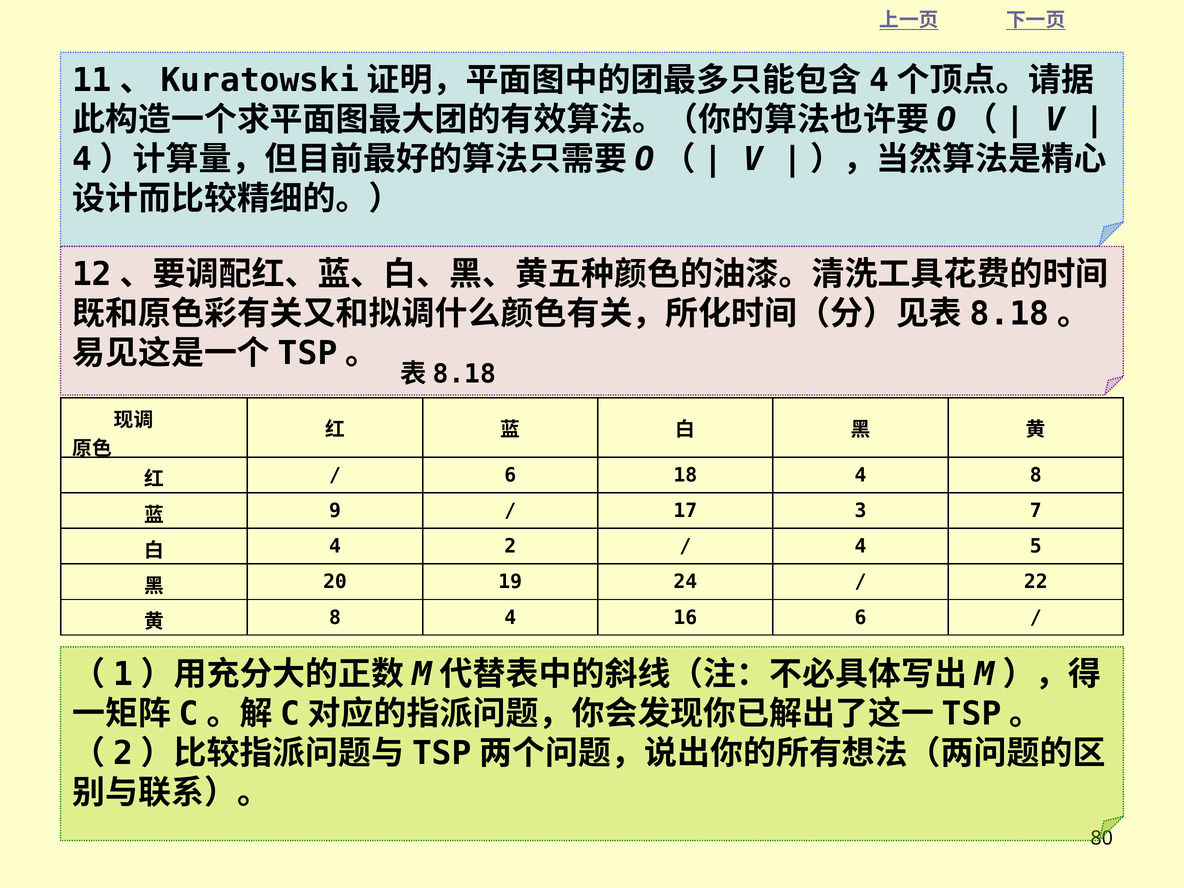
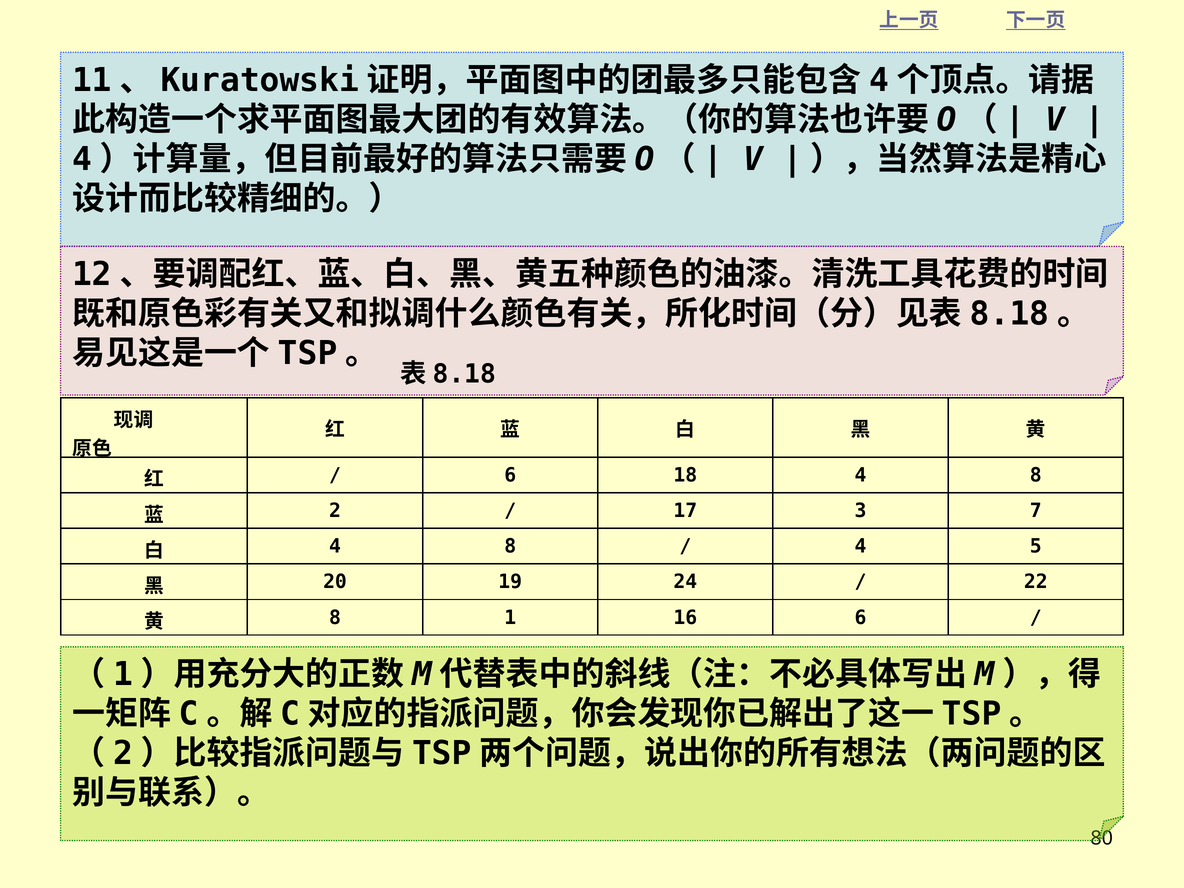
9: 9 -> 2 (335, 511)
2: 2 -> 8 (510, 546)
8 4: 4 -> 1 (510, 618)
